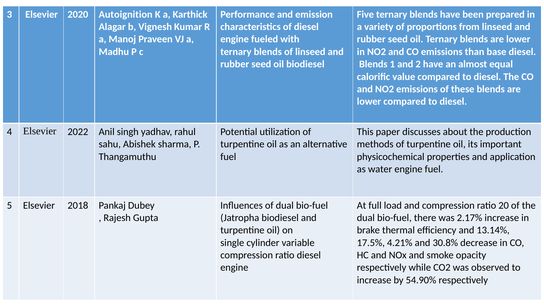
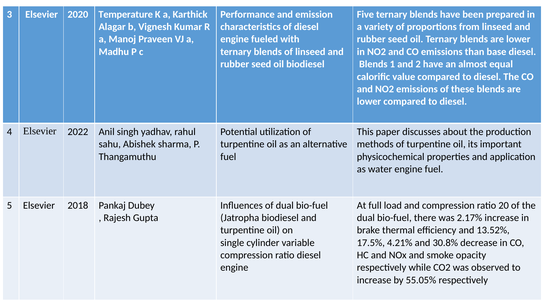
Autoignition: Autoignition -> Temperature (126, 14)
13.14%: 13.14% -> 13.52% (493, 230)
54.90%: 54.90% -> 55.05% (421, 280)
